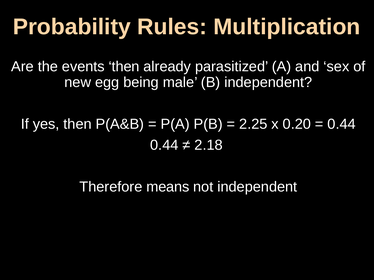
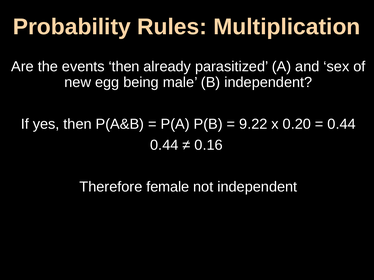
2.25: 2.25 -> 9.22 (253, 124)
2.18: 2.18 -> 0.16 (209, 145)
means: means -> female (168, 187)
